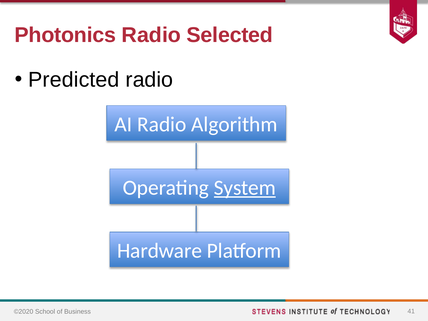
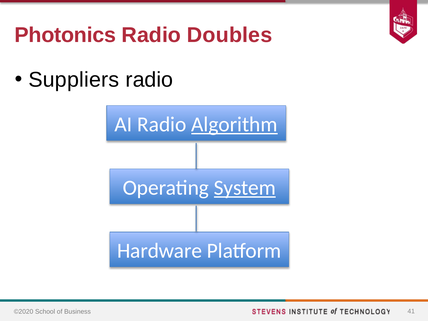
Selected: Selected -> Doubles (230, 35)
Predicted: Predicted -> Suppliers (74, 80)
Algorithm underline: none -> present (234, 125)
